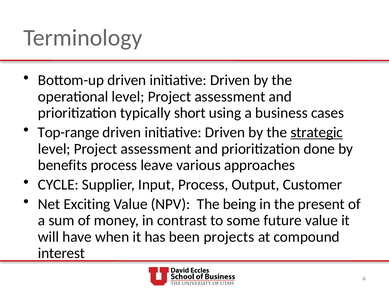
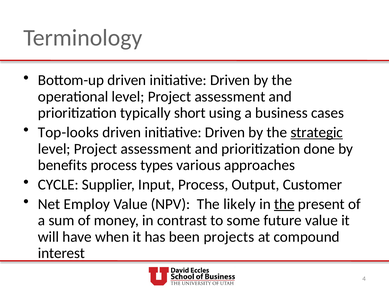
Top-range: Top-range -> Top-looks (68, 132)
leave: leave -> types (157, 165)
Exciting: Exciting -> Employ (87, 204)
being: being -> likely (239, 204)
the underline: none -> present (284, 204)
